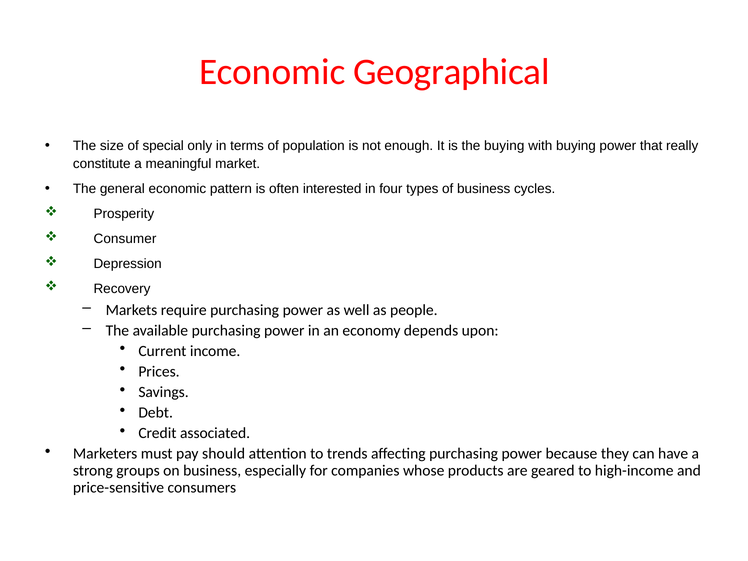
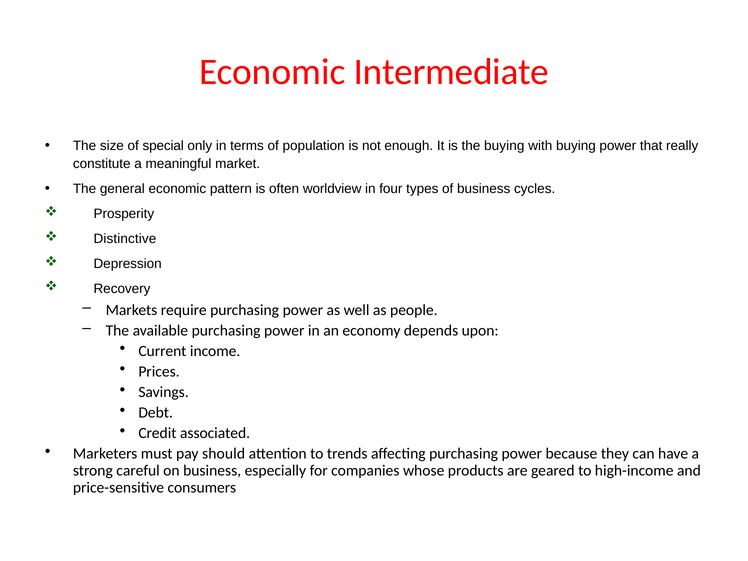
Geographical: Geographical -> Intermediate (451, 72)
interested: interested -> worldview (332, 189)
Consumer: Consumer -> Distinctive (125, 239)
groups: groups -> careful (138, 471)
